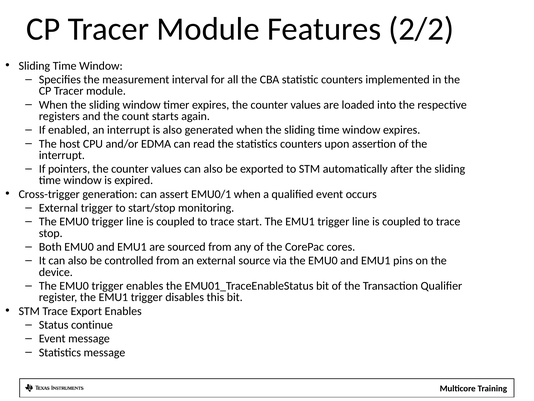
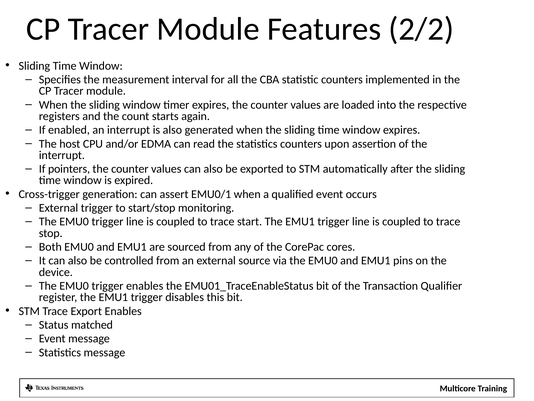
continue: continue -> matched (92, 324)
